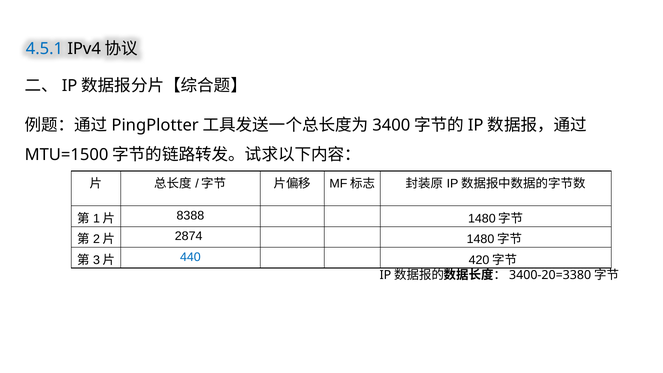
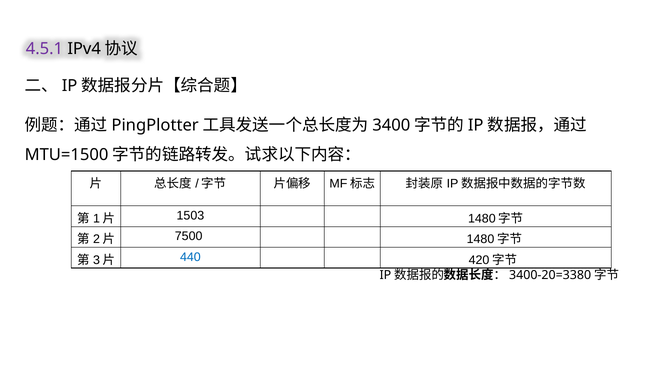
4.5.1 colour: blue -> purple (44, 49)
8388: 8388 -> 1503 (190, 215)
2874: 2874 -> 7500 (189, 236)
